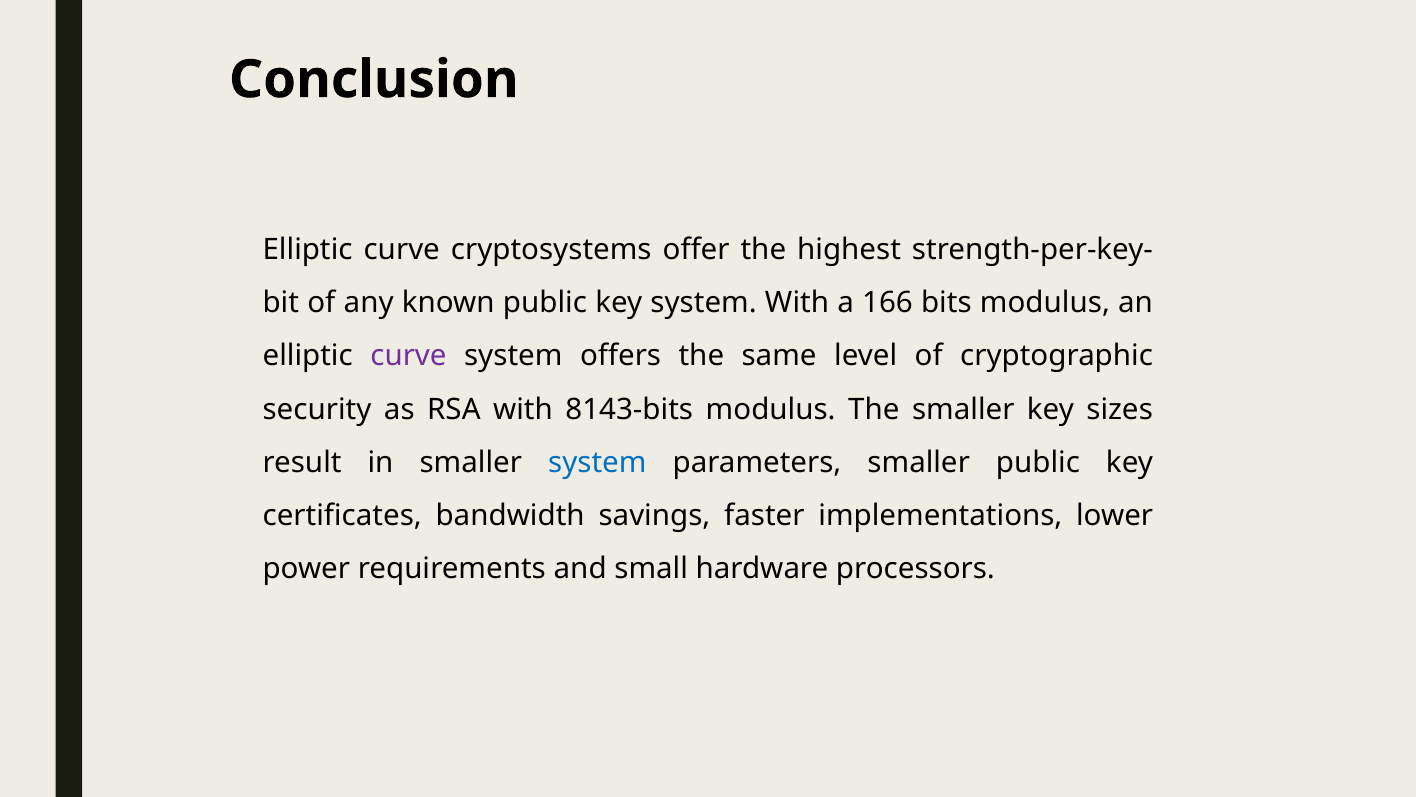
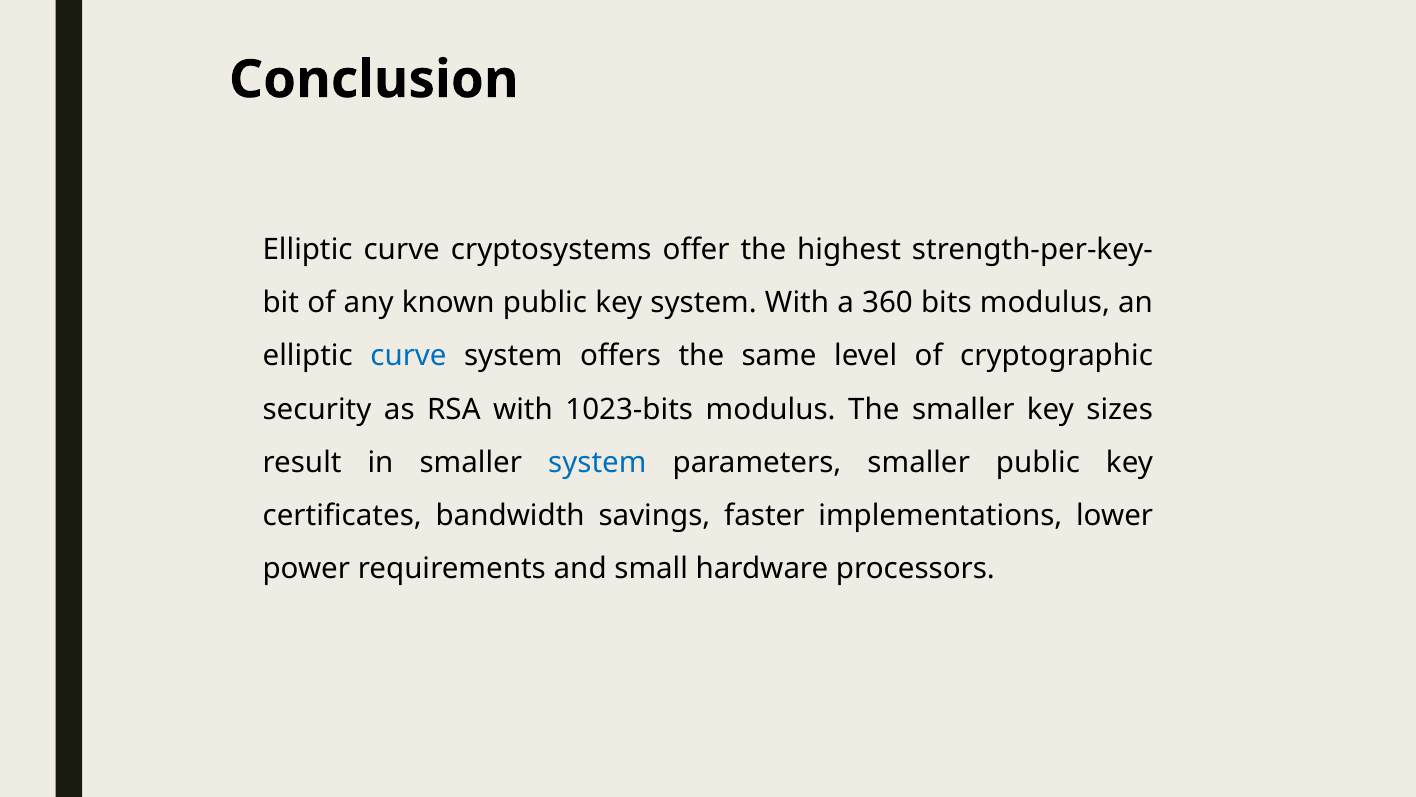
166: 166 -> 360 (888, 303)
curve colour: purple -> blue (409, 356)
8143-bits: 8143-bits -> 1023-bits (629, 409)
